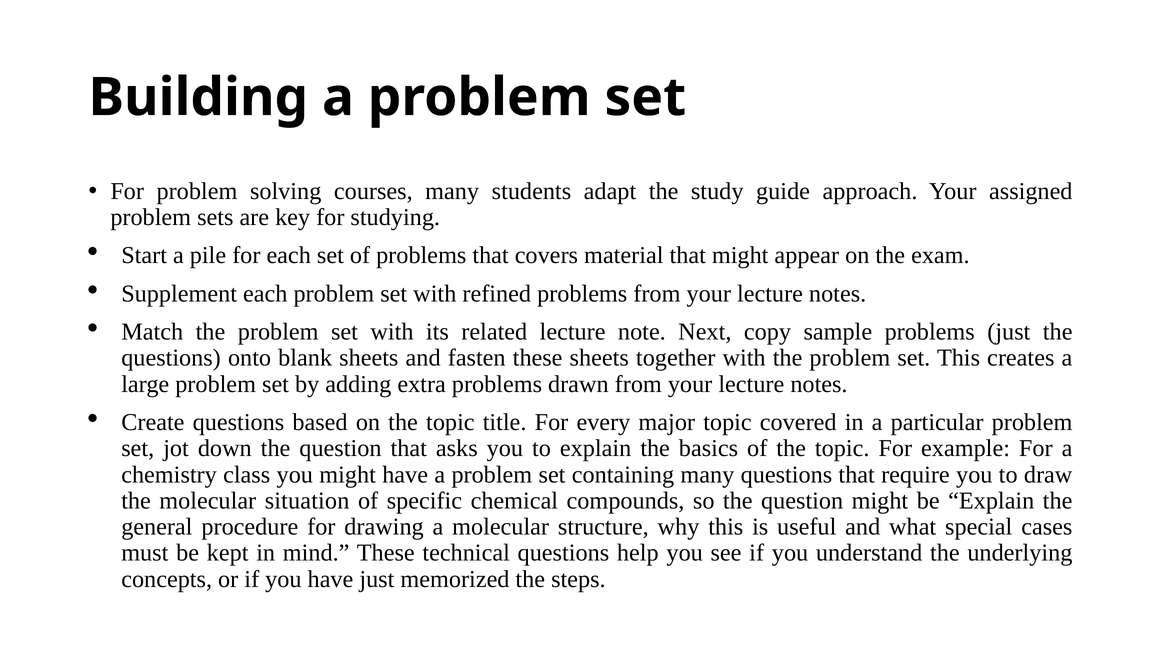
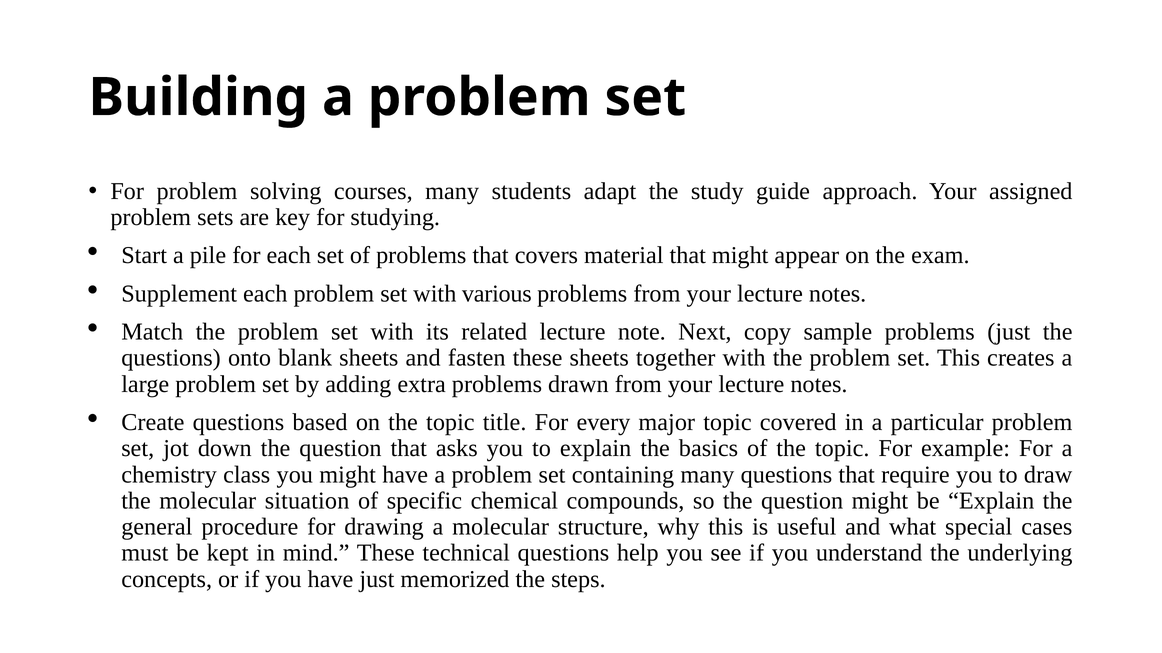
refined: refined -> various (497, 294)
